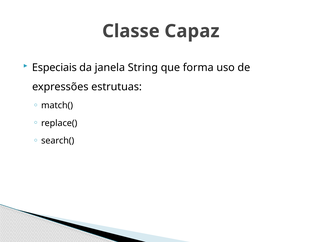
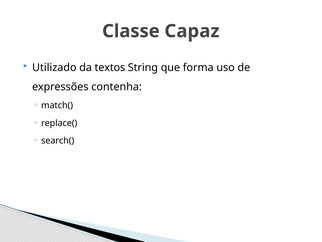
Especiais: Especiais -> Utilizado (54, 67)
janela: janela -> textos (110, 67)
estrutuas: estrutuas -> contenha (117, 87)
